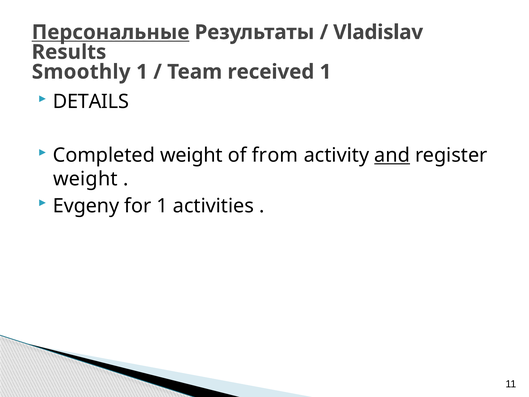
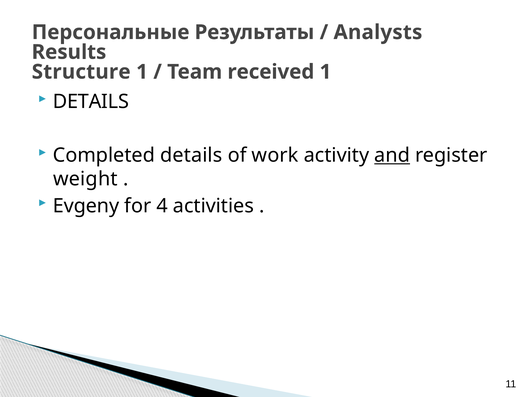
Персональные underline: present -> none (111, 32)
Vladislav: Vladislav -> Analysts (378, 32)
Smoothly: Smoothly -> Structure (81, 72)
Completed weight: weight -> details (191, 155)
from: from -> work (275, 155)
for 1: 1 -> 4 (162, 206)
